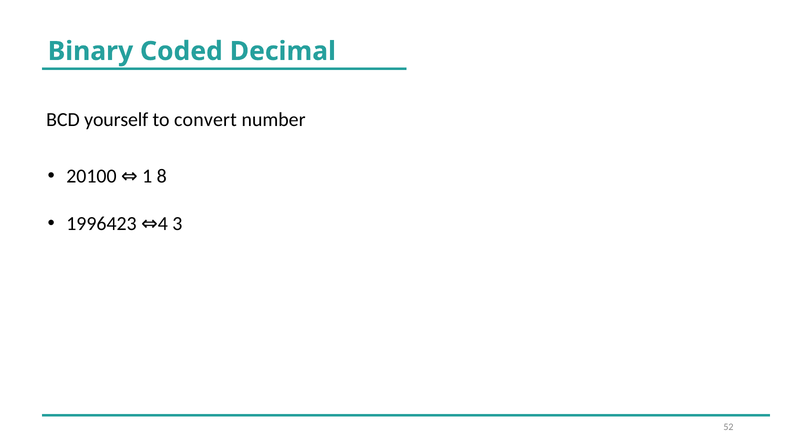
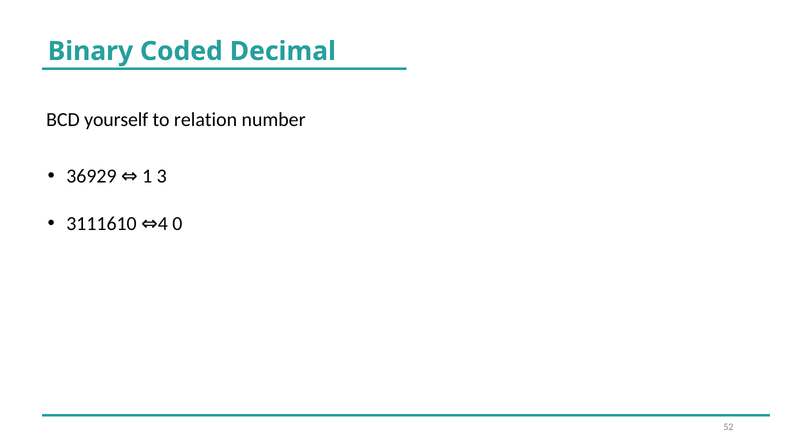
convert: convert -> relation (206, 120)
20100: 20100 -> 36929 (91, 176)
8: 8 -> 3 (162, 176)
1996423: 1996423 -> 3111610 (101, 224)
3: 3 -> 0 (177, 224)
